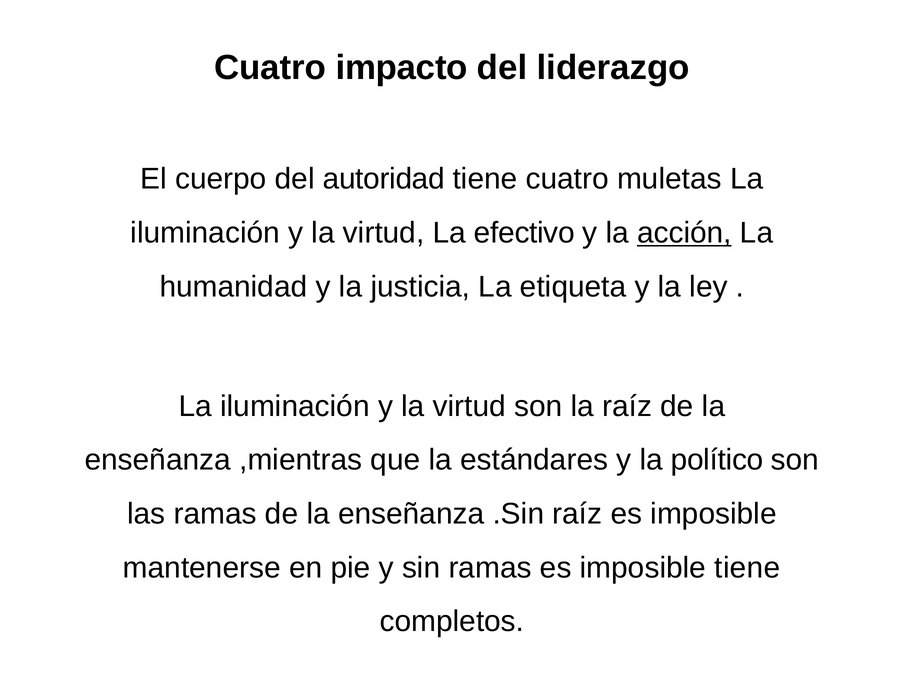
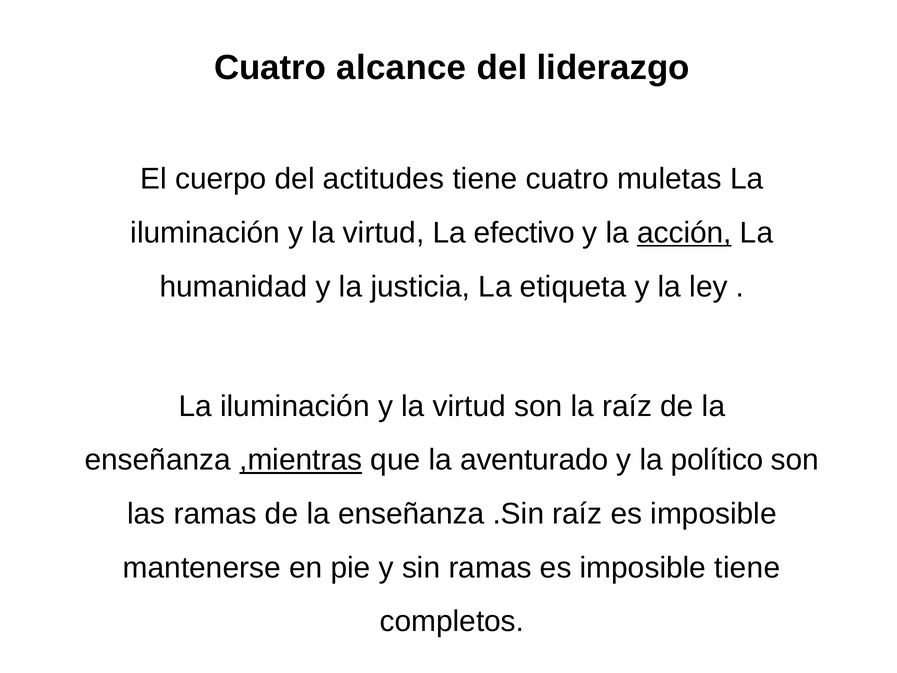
impacto: impacto -> alcance (401, 68)
autoridad: autoridad -> actitudes (384, 179)
,mientras underline: none -> present (301, 460)
estándares: estándares -> aventurado (534, 460)
